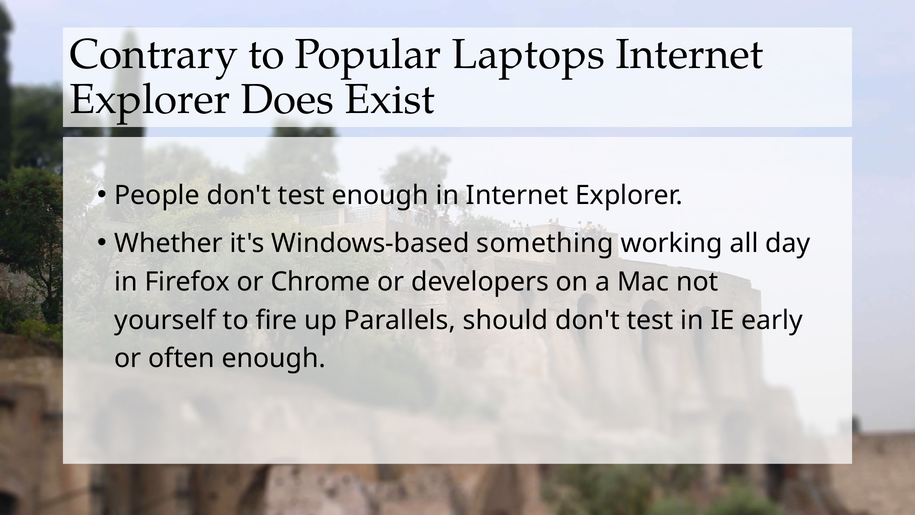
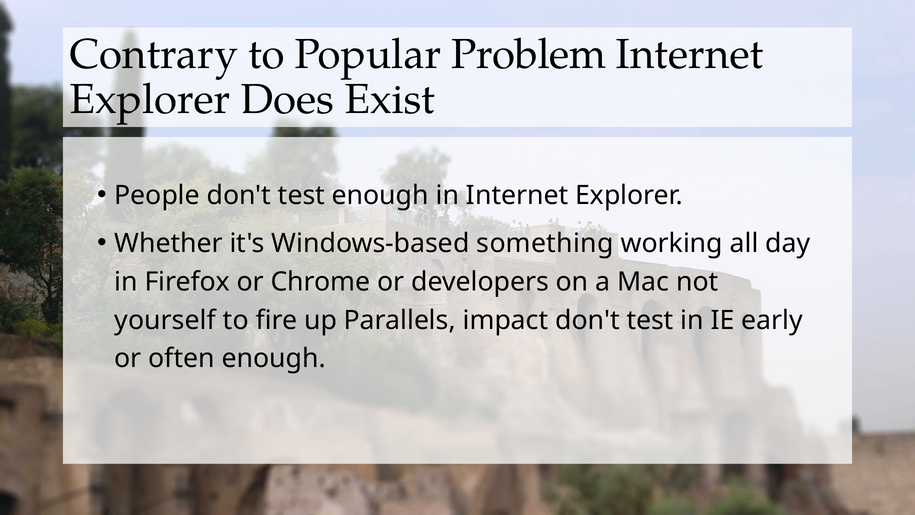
Laptops: Laptops -> Problem (529, 54)
should: should -> impact (506, 320)
